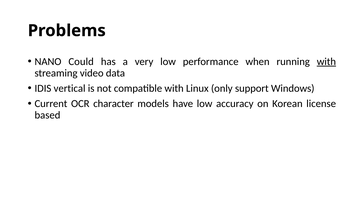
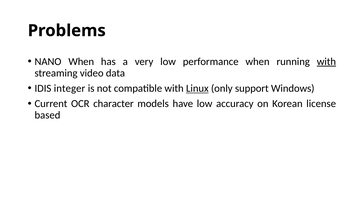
NANO Could: Could -> When (81, 62)
vertical: vertical -> integer (70, 88)
Linux underline: none -> present (197, 88)
